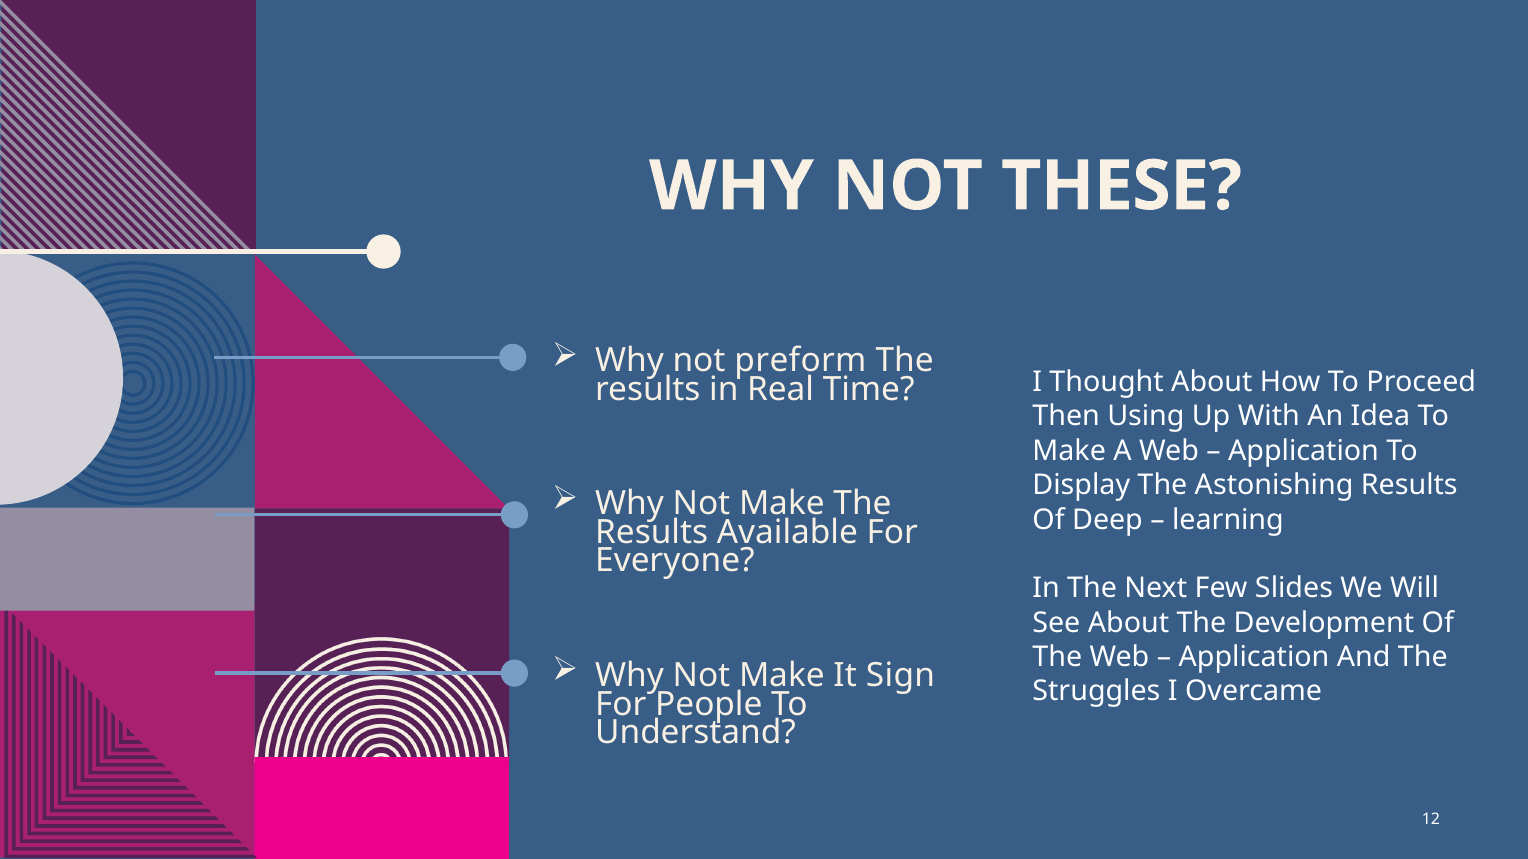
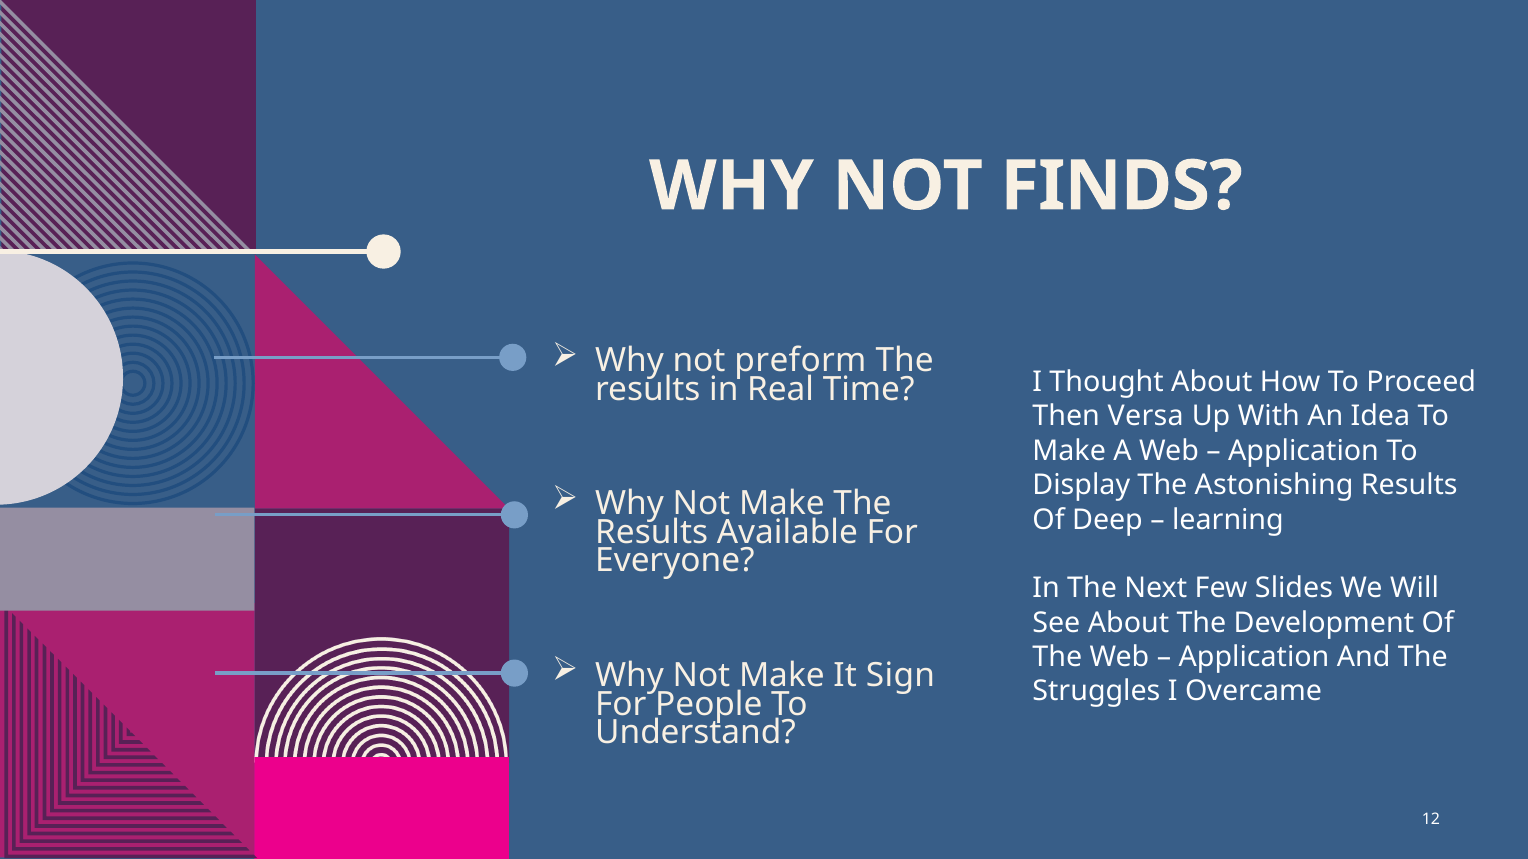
THESE: THESE -> FINDS (1122, 186)
Using: Using -> Versa (1146, 417)
